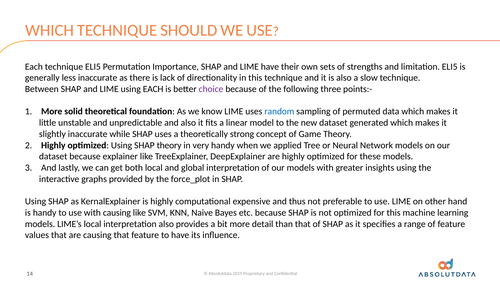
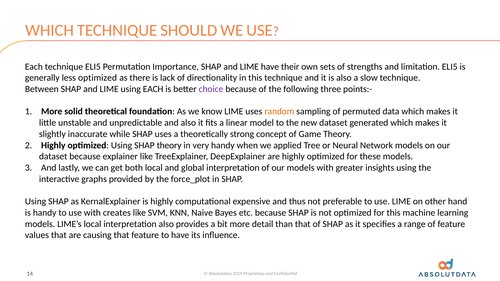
less inaccurate: inaccurate -> optimized (98, 78)
random colour: blue -> orange (279, 112)
with causing: causing -> creates (117, 213)
